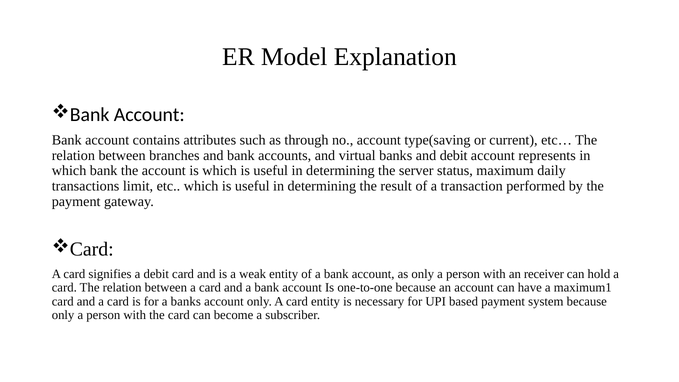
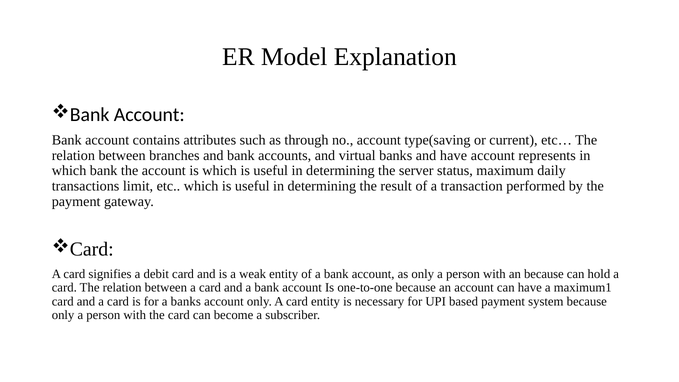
and debit: debit -> have (453, 156)
an receiver: receiver -> because (544, 274)
